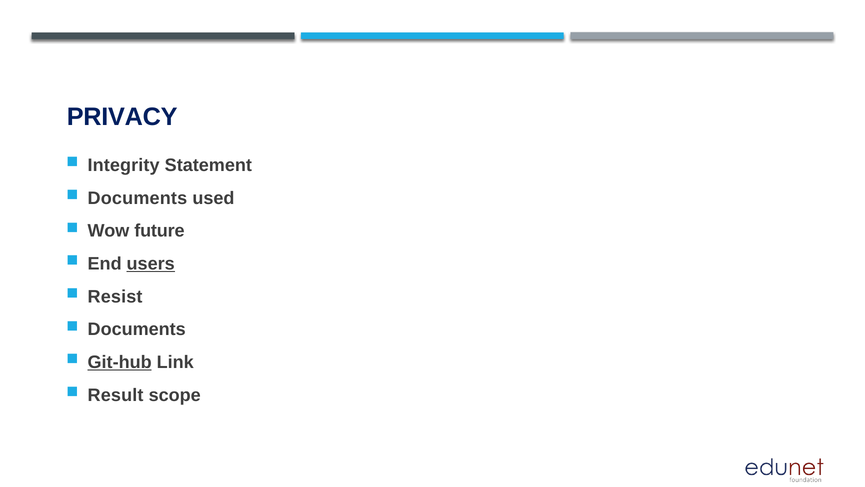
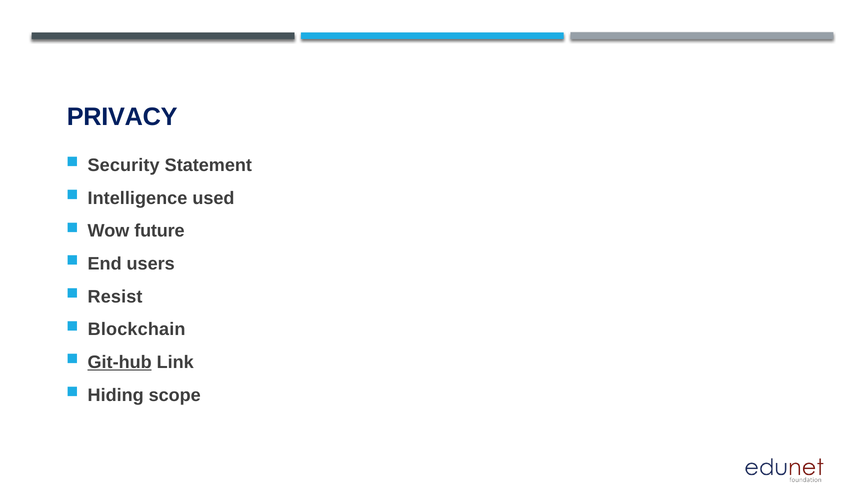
Integrity: Integrity -> Security (124, 165)
Documents: Documents -> Intelligence (137, 198)
users underline: present -> none (151, 264)
Documents: Documents -> Blockchain (137, 329)
Result: Result -> Hiding (116, 395)
